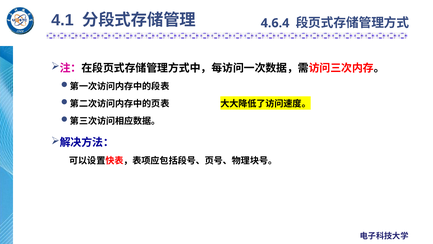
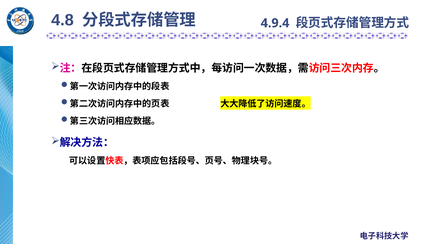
4.1: 4.1 -> 4.8 (62, 20)
4.6.4: 4.6.4 -> 4.9.4 (275, 23)
